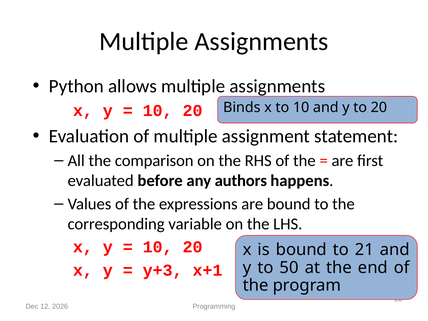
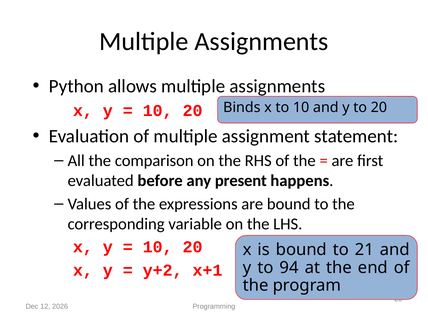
authors: authors -> present (241, 181)
50: 50 -> 94 (289, 268)
y+3: y+3 -> y+2 (163, 270)
